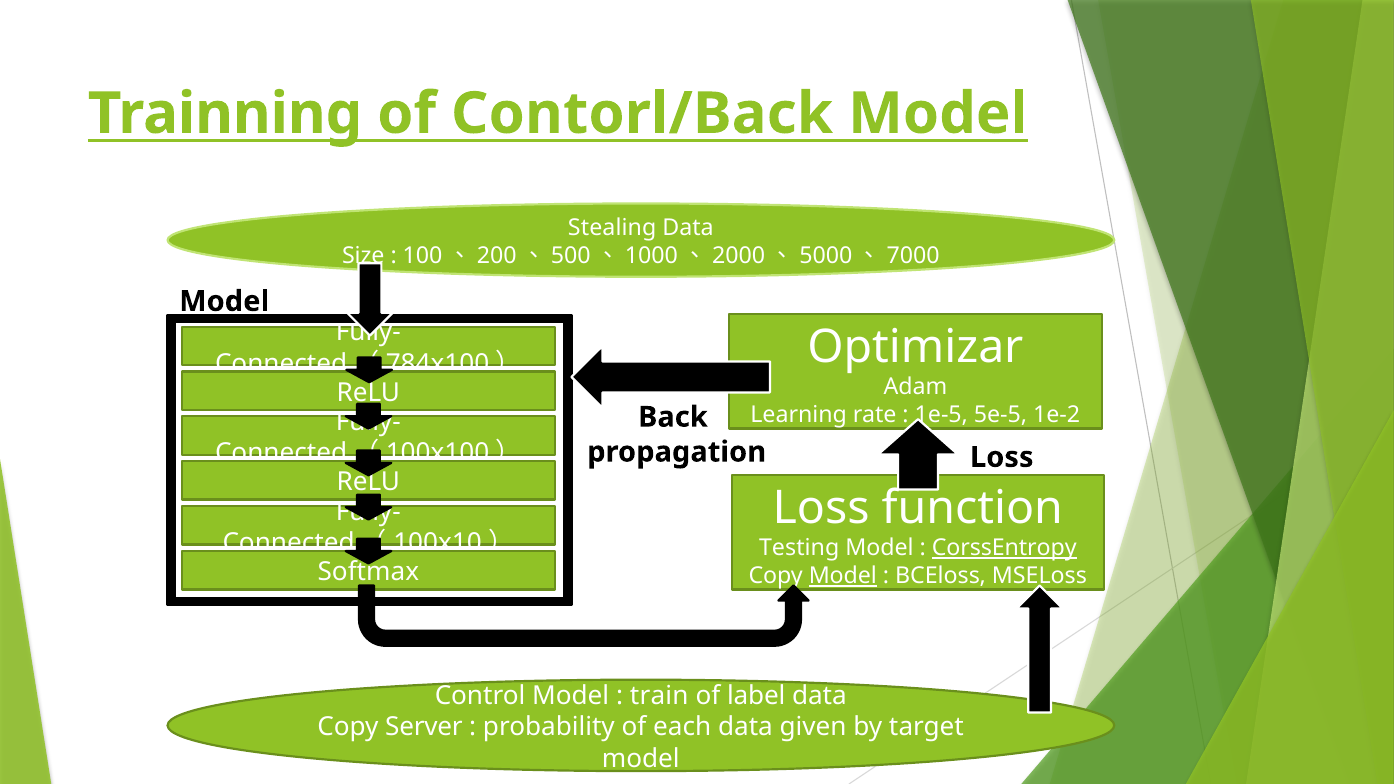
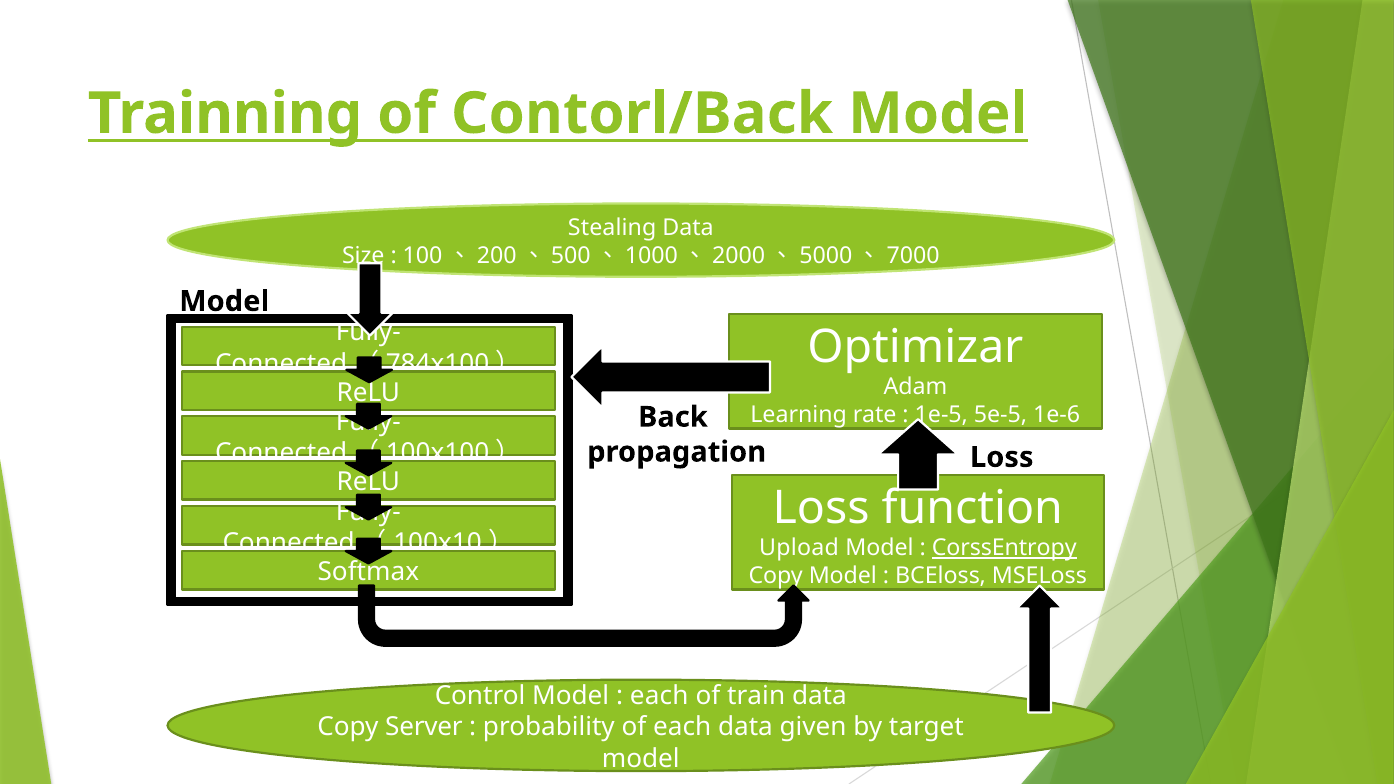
1e-2: 1e-2 -> 1e-6 (1057, 415)
Testing: Testing -> Upload (799, 548)
Model underline: present -> none (843, 576)
train: train -> each (659, 696)
label: label -> train (756, 696)
